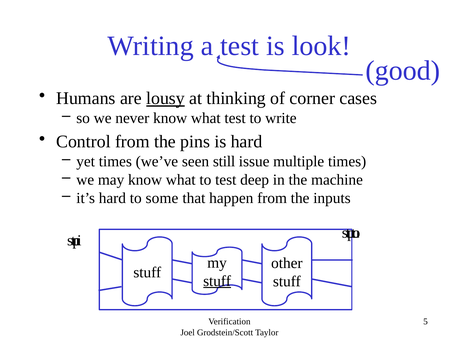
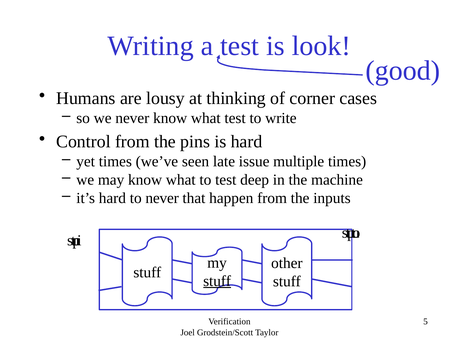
lousy underline: present -> none (166, 98)
still: still -> late (224, 162)
to some: some -> never (162, 198)
